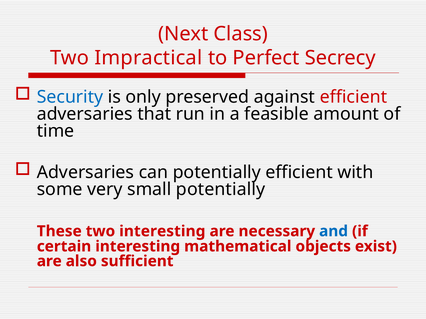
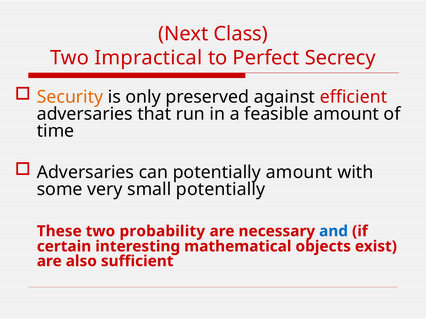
Security colour: blue -> orange (70, 97)
potentially efficient: efficient -> amount (299, 173)
two interesting: interesting -> probability (162, 232)
